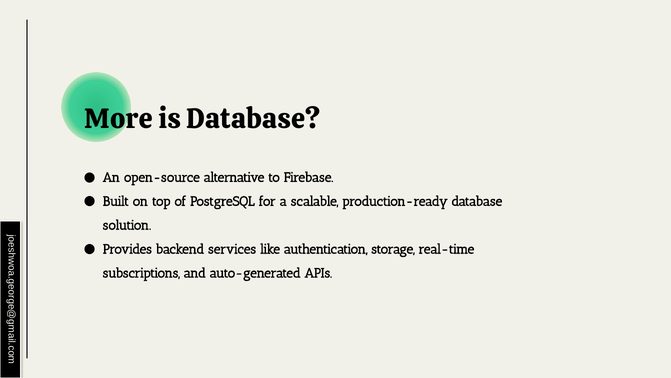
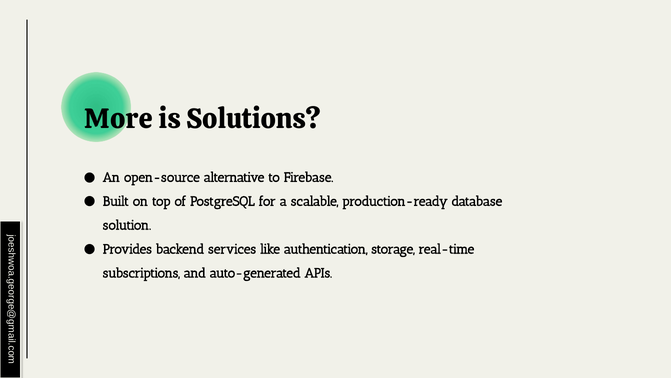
is Database: Database -> Solutions (253, 119)
